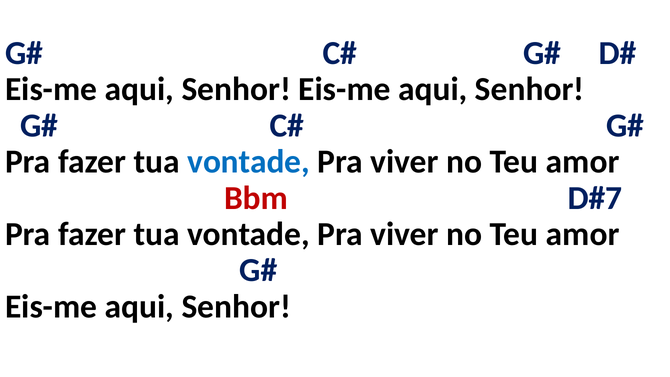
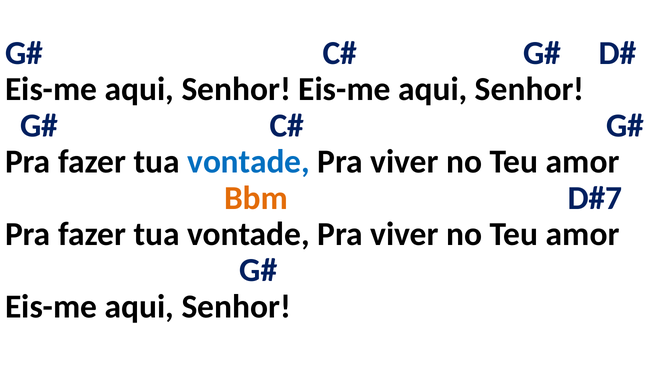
Bbm colour: red -> orange (256, 198)
